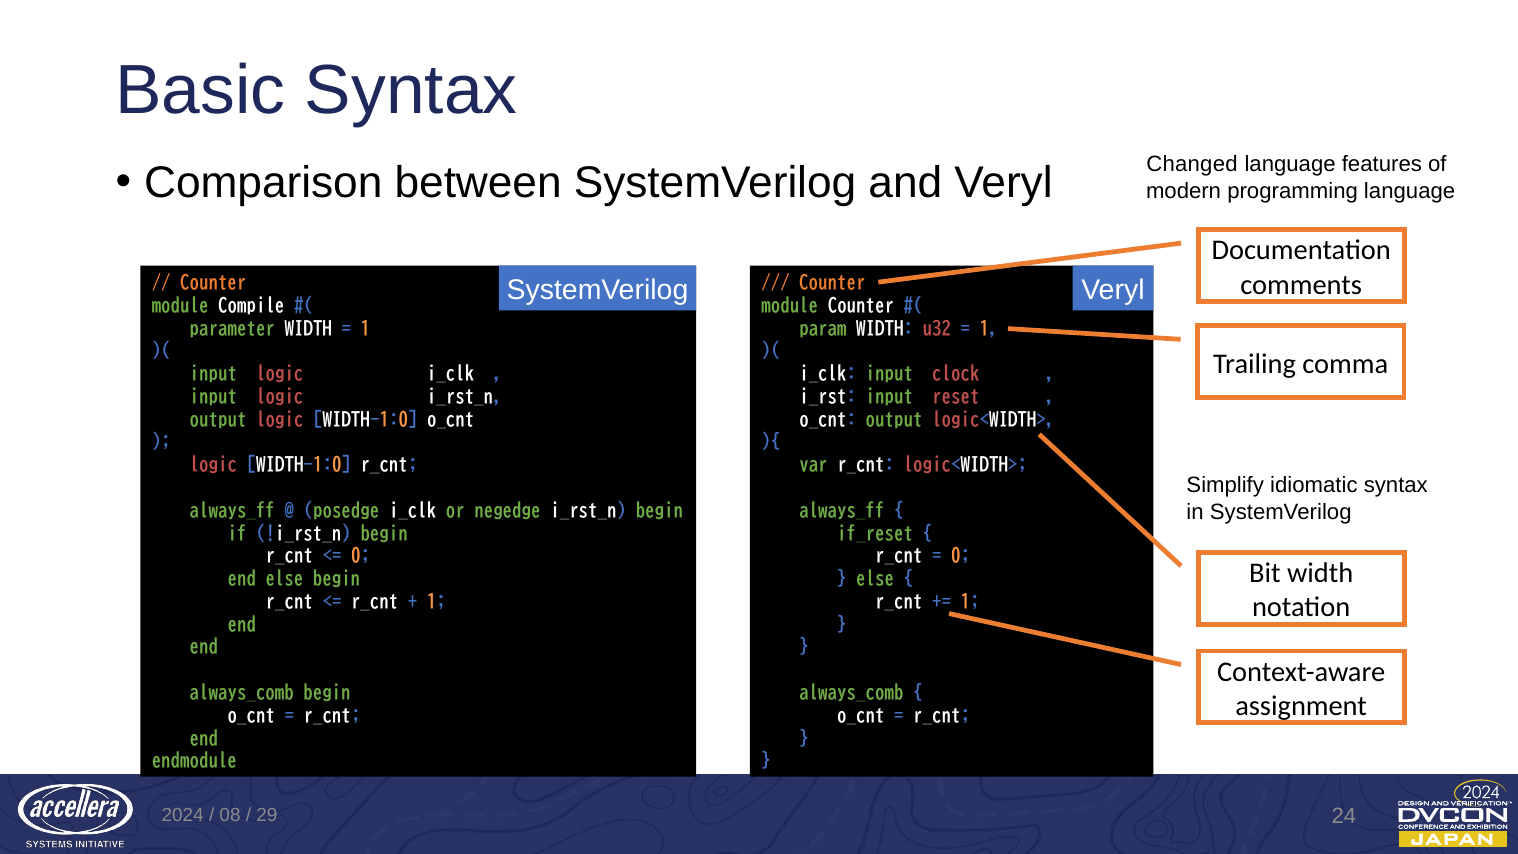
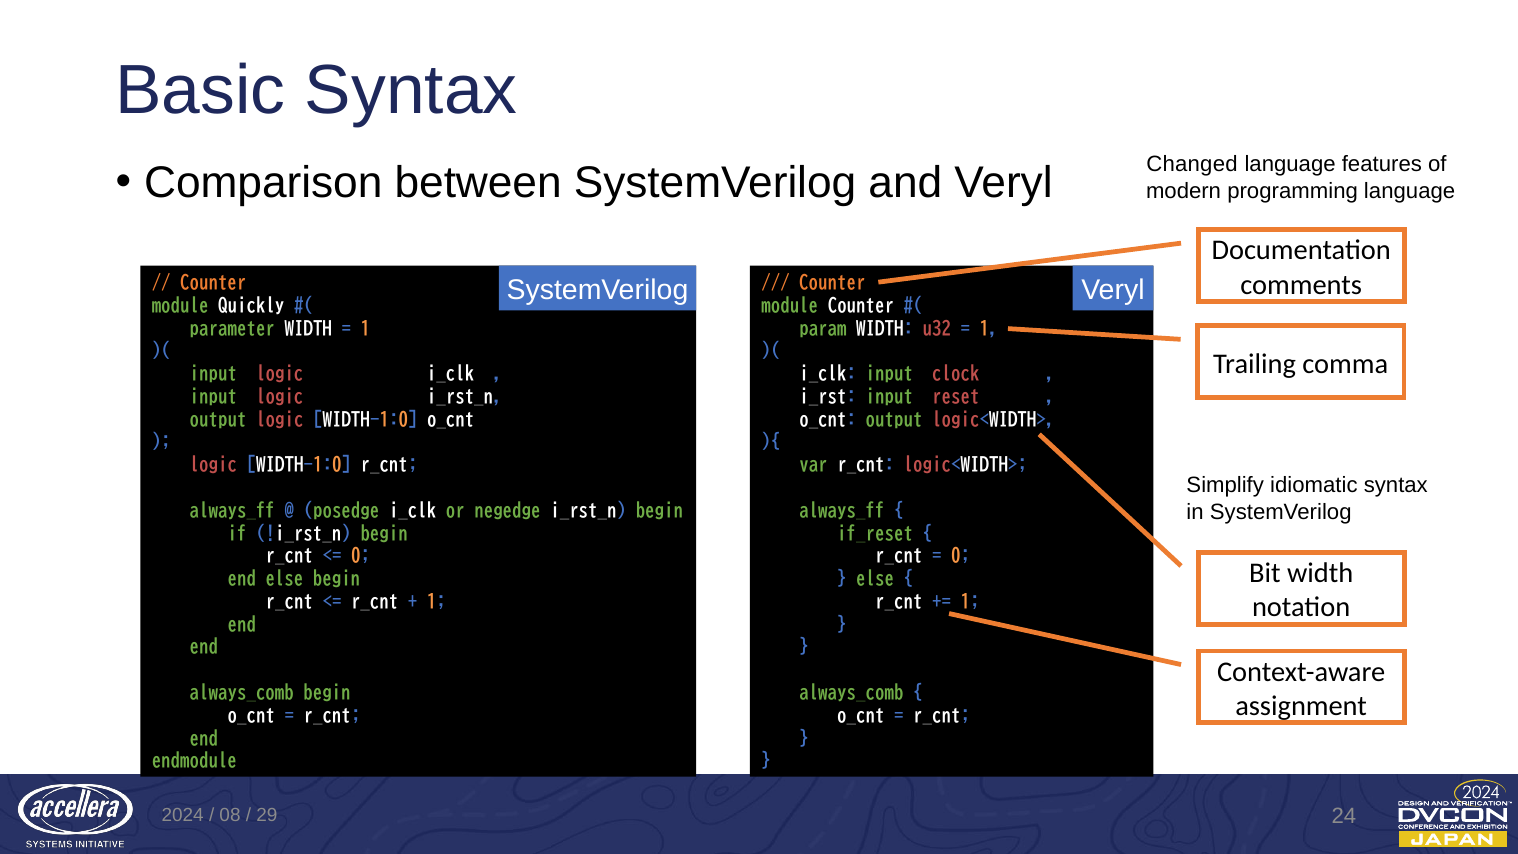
Compile: Compile -> Quickly (251, 306)
